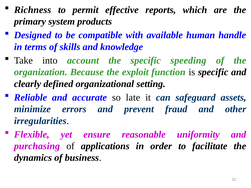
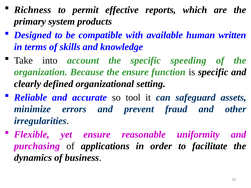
handle: handle -> written (232, 35)
the exploit: exploit -> ensure (135, 72)
late: late -> tool (133, 98)
